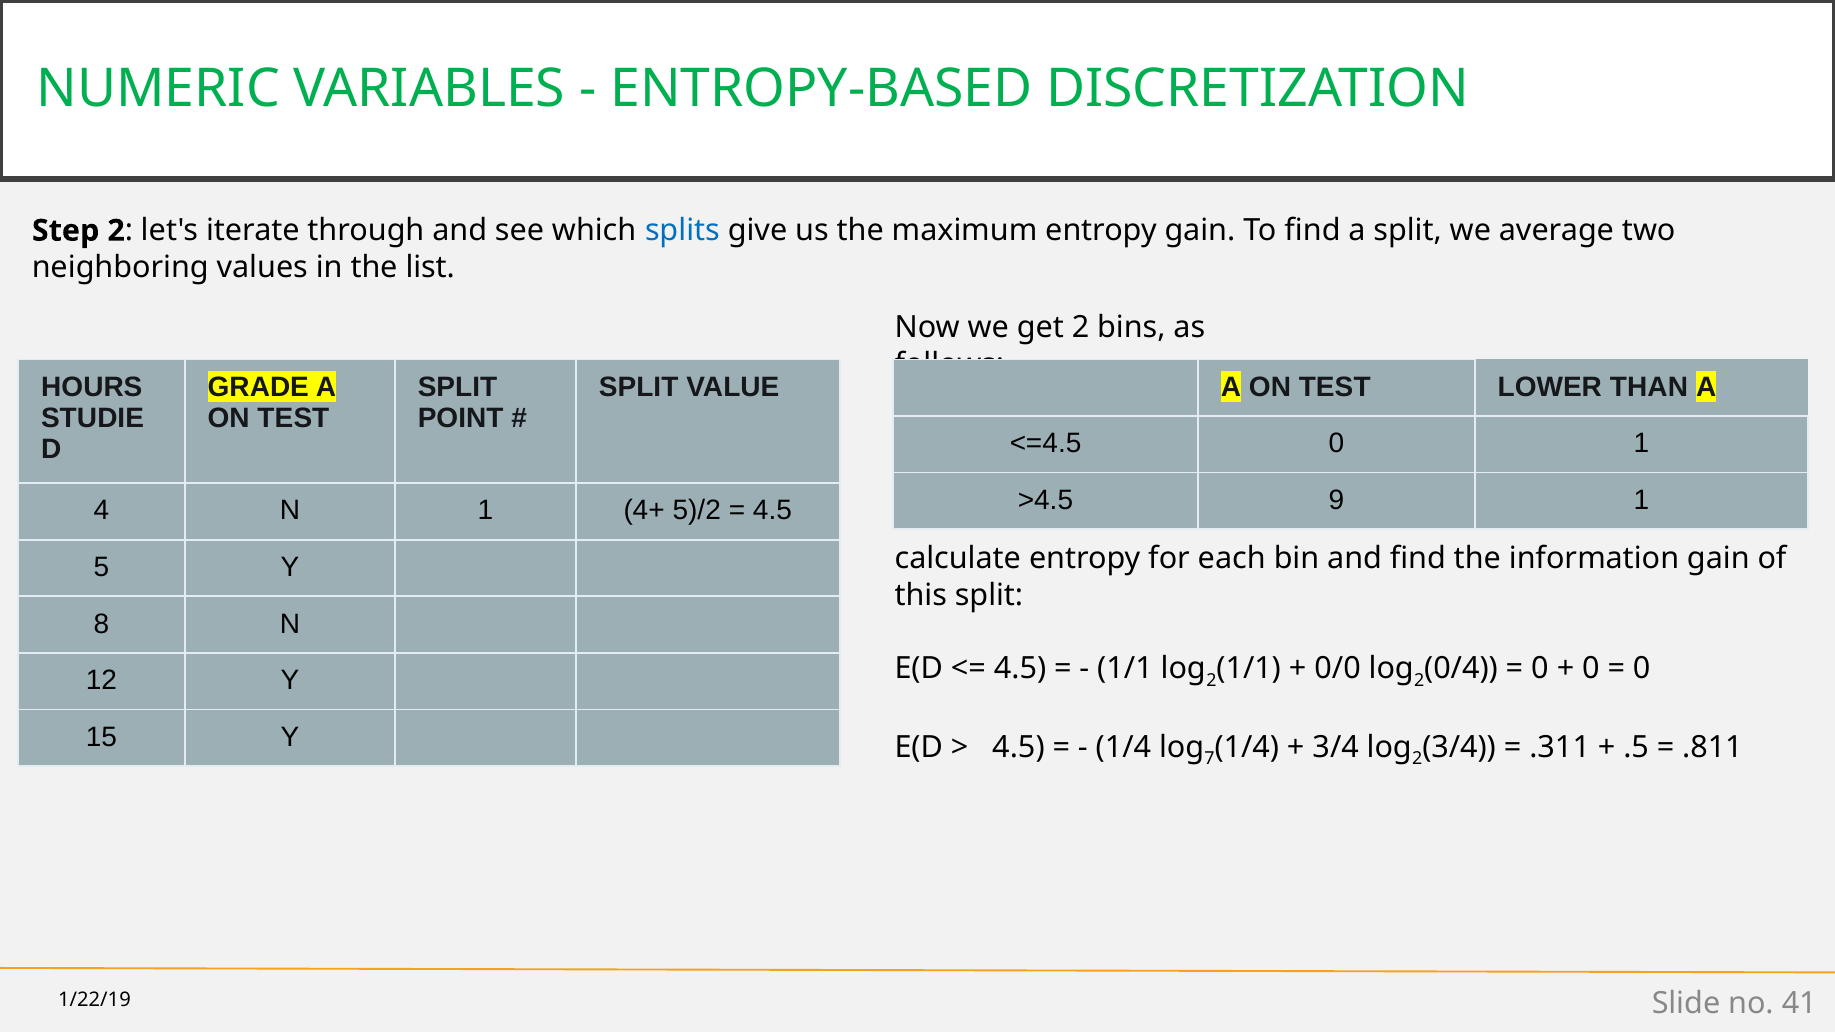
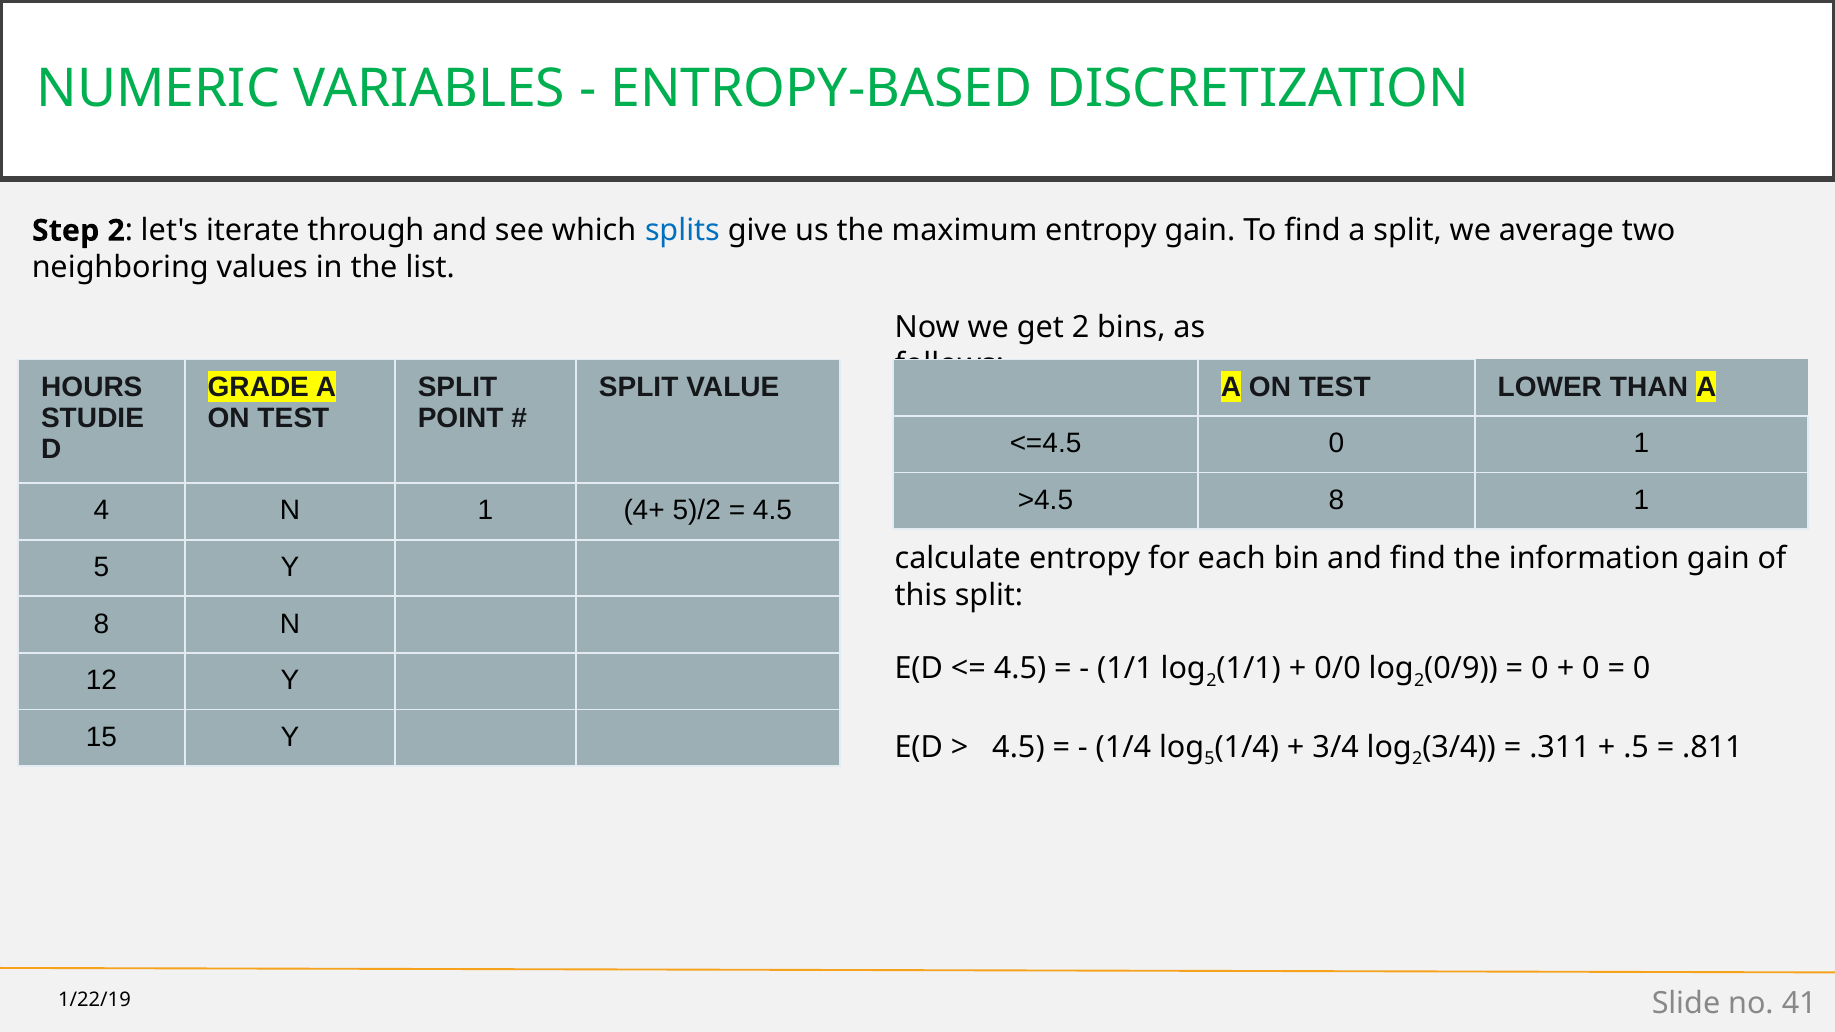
>4.5 9: 9 -> 8 (1336, 500)
0/4: 0/4 -> 0/9 (1461, 669)
7: 7 -> 5 (1210, 759)
